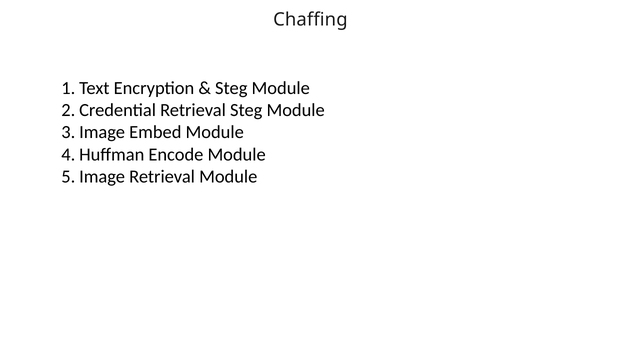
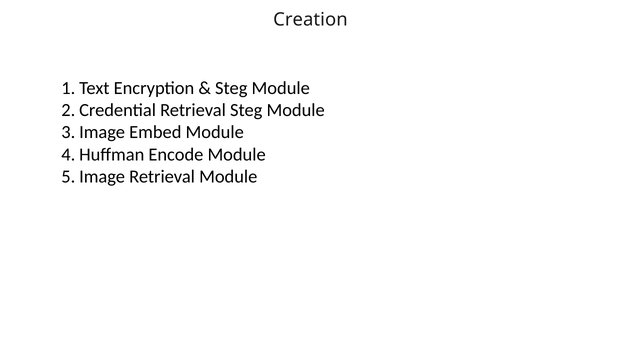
Chaffing: Chaffing -> Creation (310, 19)
